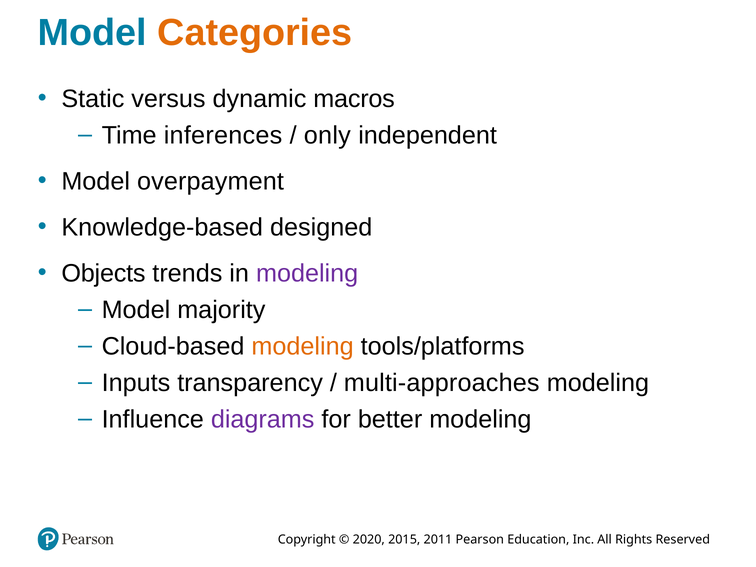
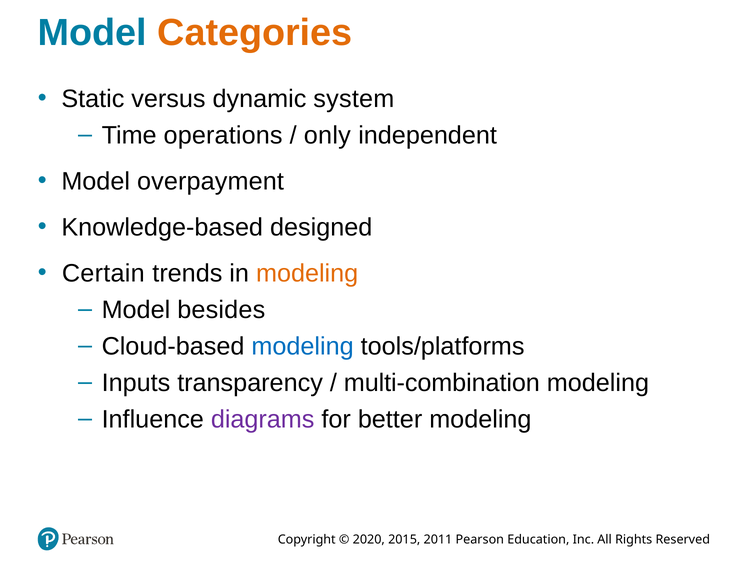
macros: macros -> system (354, 99)
inferences: inferences -> operations (223, 135)
Objects: Objects -> Certain (103, 273)
modeling colour: purple -> orange (307, 273)
majority: majority -> besides (221, 310)
modeling colour: orange -> blue (303, 346)
multi-approaches: multi-approaches -> multi-combination (442, 383)
